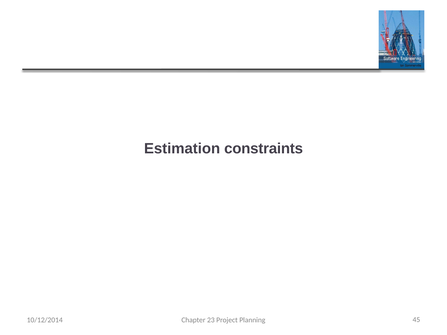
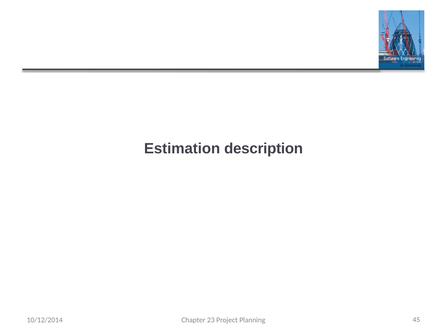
constraints: constraints -> description (264, 149)
